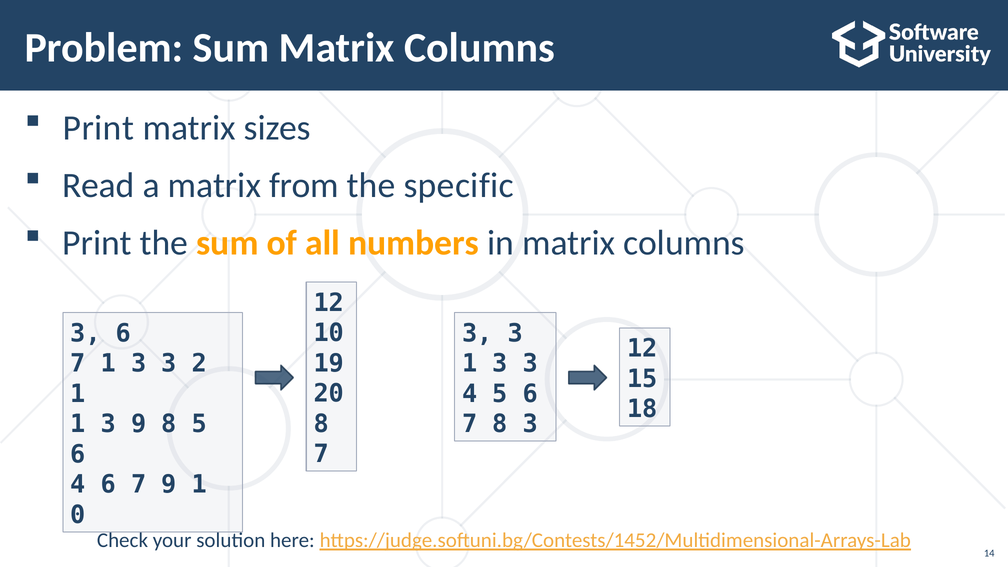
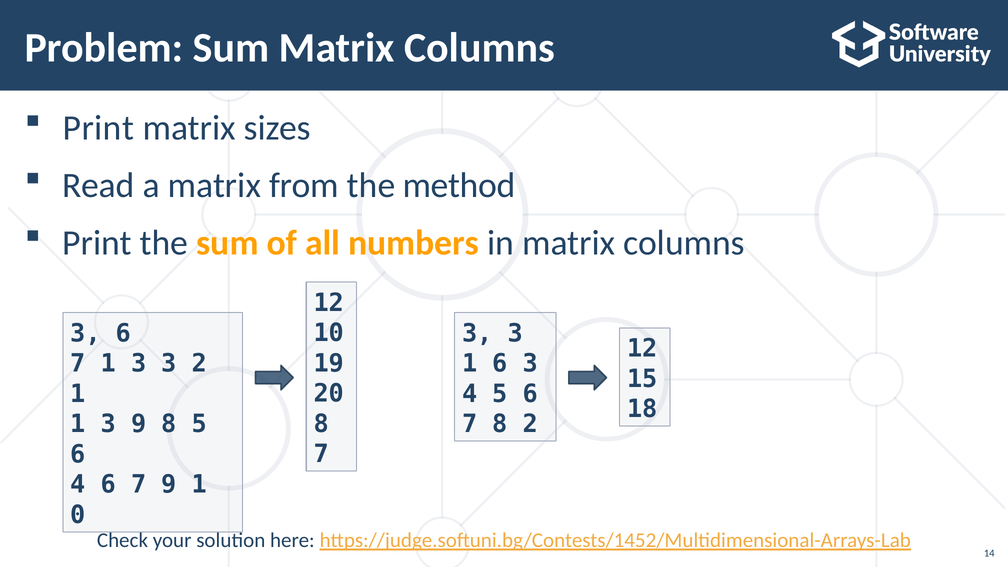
specific: specific -> method (459, 185)
3: 3 -> 6 (500, 364)
8 3: 3 -> 2 (530, 424)
